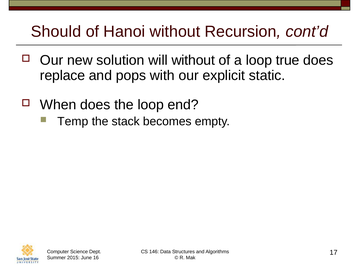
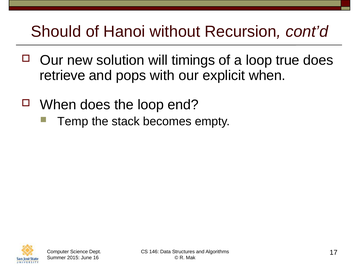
will without: without -> timings (193, 60)
replace: replace -> retrieve (63, 75)
explicit static: static -> when (267, 75)
